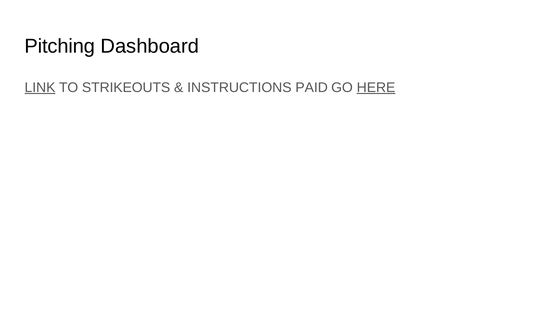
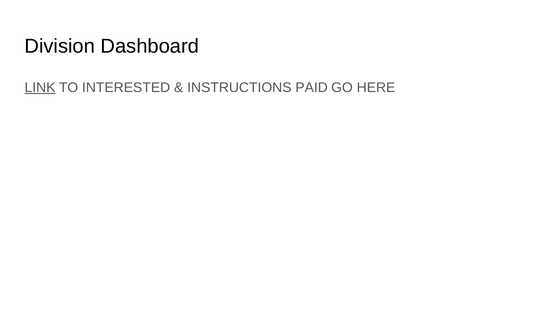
Pitching: Pitching -> Division (60, 46)
STRIKEOUTS: STRIKEOUTS -> INTERESTED (126, 88)
HERE underline: present -> none (376, 88)
